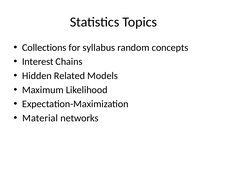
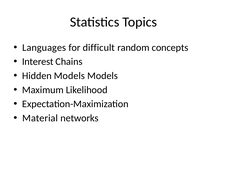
Collections: Collections -> Languages (44, 48)
syllabus: syllabus -> difficult (99, 48)
Hidden Related: Related -> Models (69, 76)
